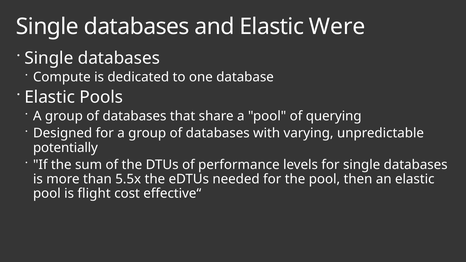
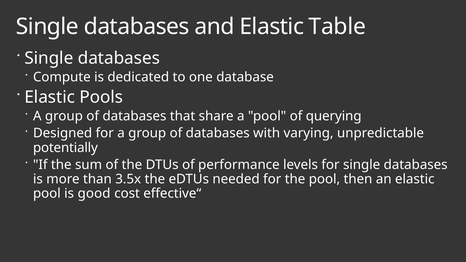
Were: Were -> Table (337, 27)
5.5x: 5.5x -> 3.5x (128, 179)
flight: flight -> good (94, 194)
